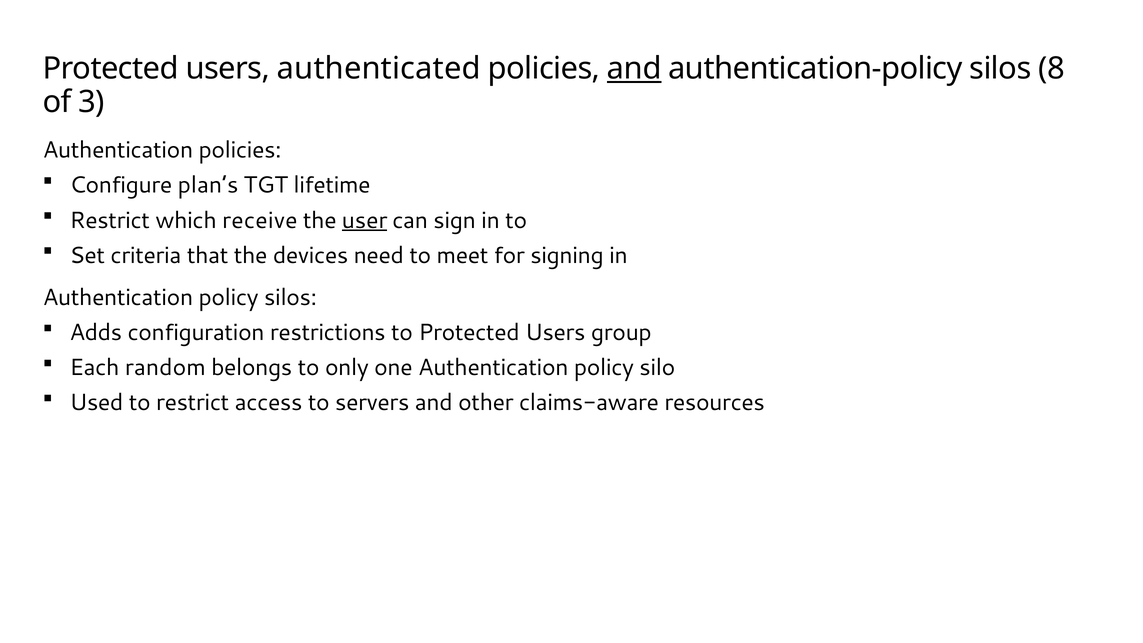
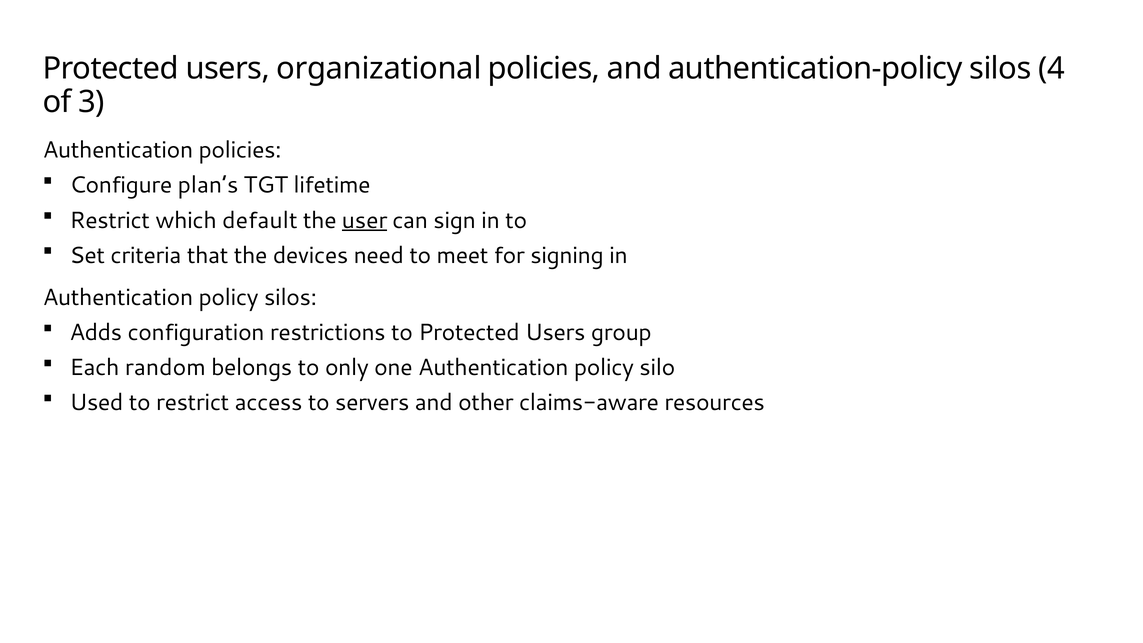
authenticated: authenticated -> organizational (379, 69)
and underline: present -> none (634, 69)
8: 8 -> 4 (1052, 69)
receive: receive -> default (260, 220)
